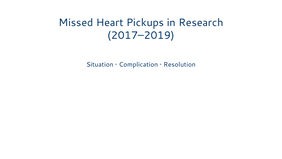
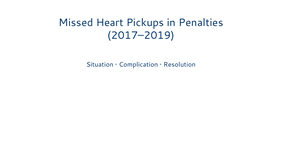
Research: Research -> Penalties (201, 23)
